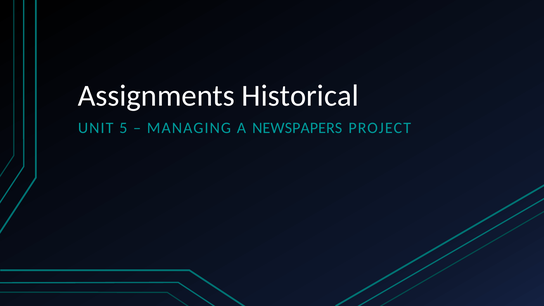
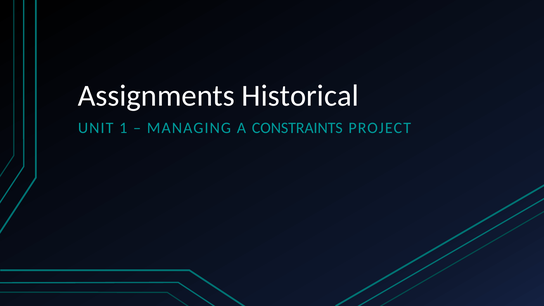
5: 5 -> 1 (123, 128)
NEWSPAPERS: NEWSPAPERS -> CONSTRAINTS (297, 128)
